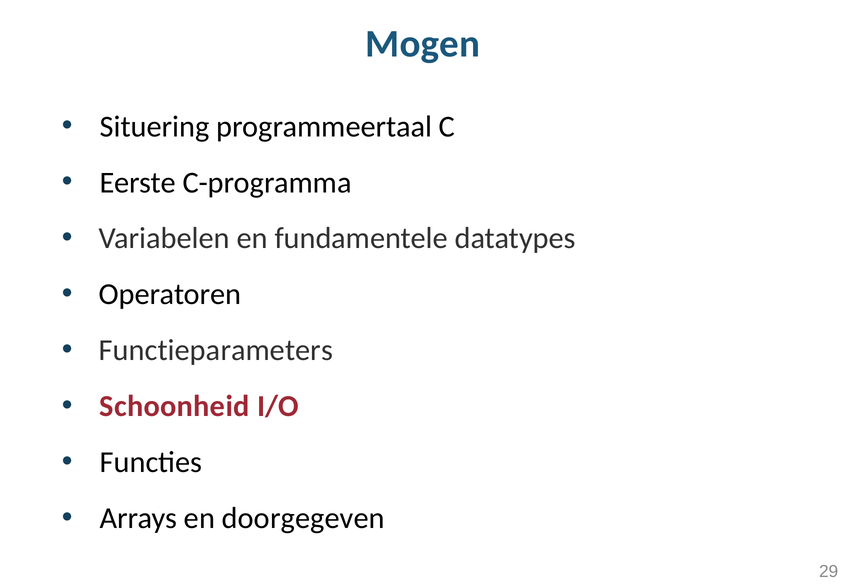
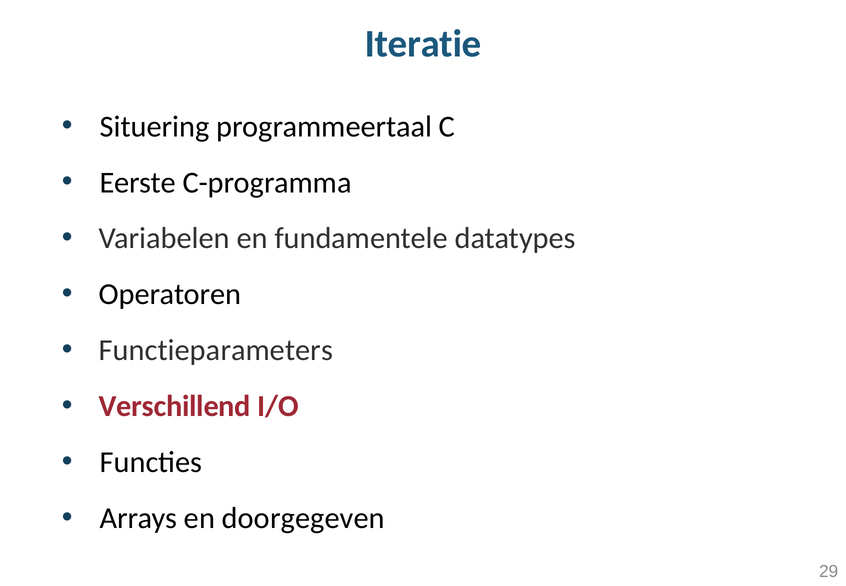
Mogen: Mogen -> Iteratie (423, 44)
Schoonheid: Schoonheid -> Verschillend (175, 406)
